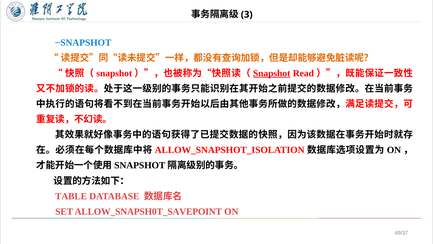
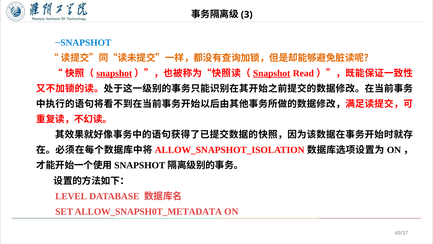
snapshot underline: none -> present (114, 73)
TABLE: TABLE -> LEVEL (71, 196)
ALLOW_SNAPSH0T_SAVEPOINT: ALLOW_SNAPSH0T_SAVEPOINT -> ALLOW_SNAPSH0T_METADATA (148, 211)
